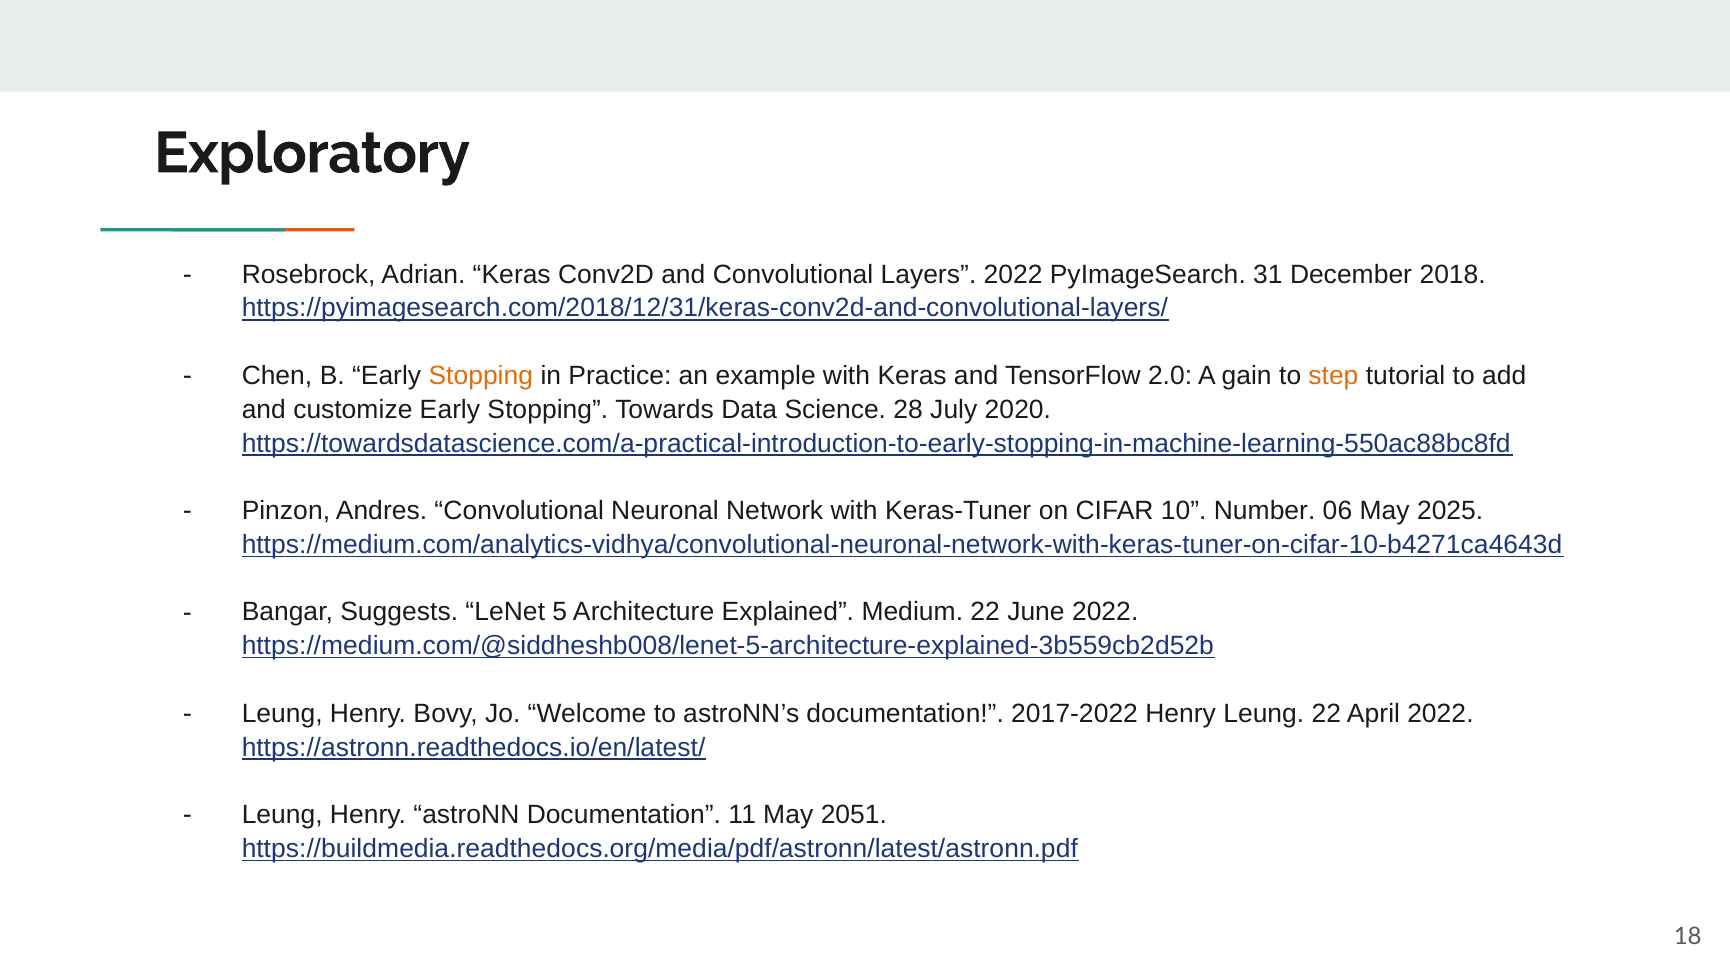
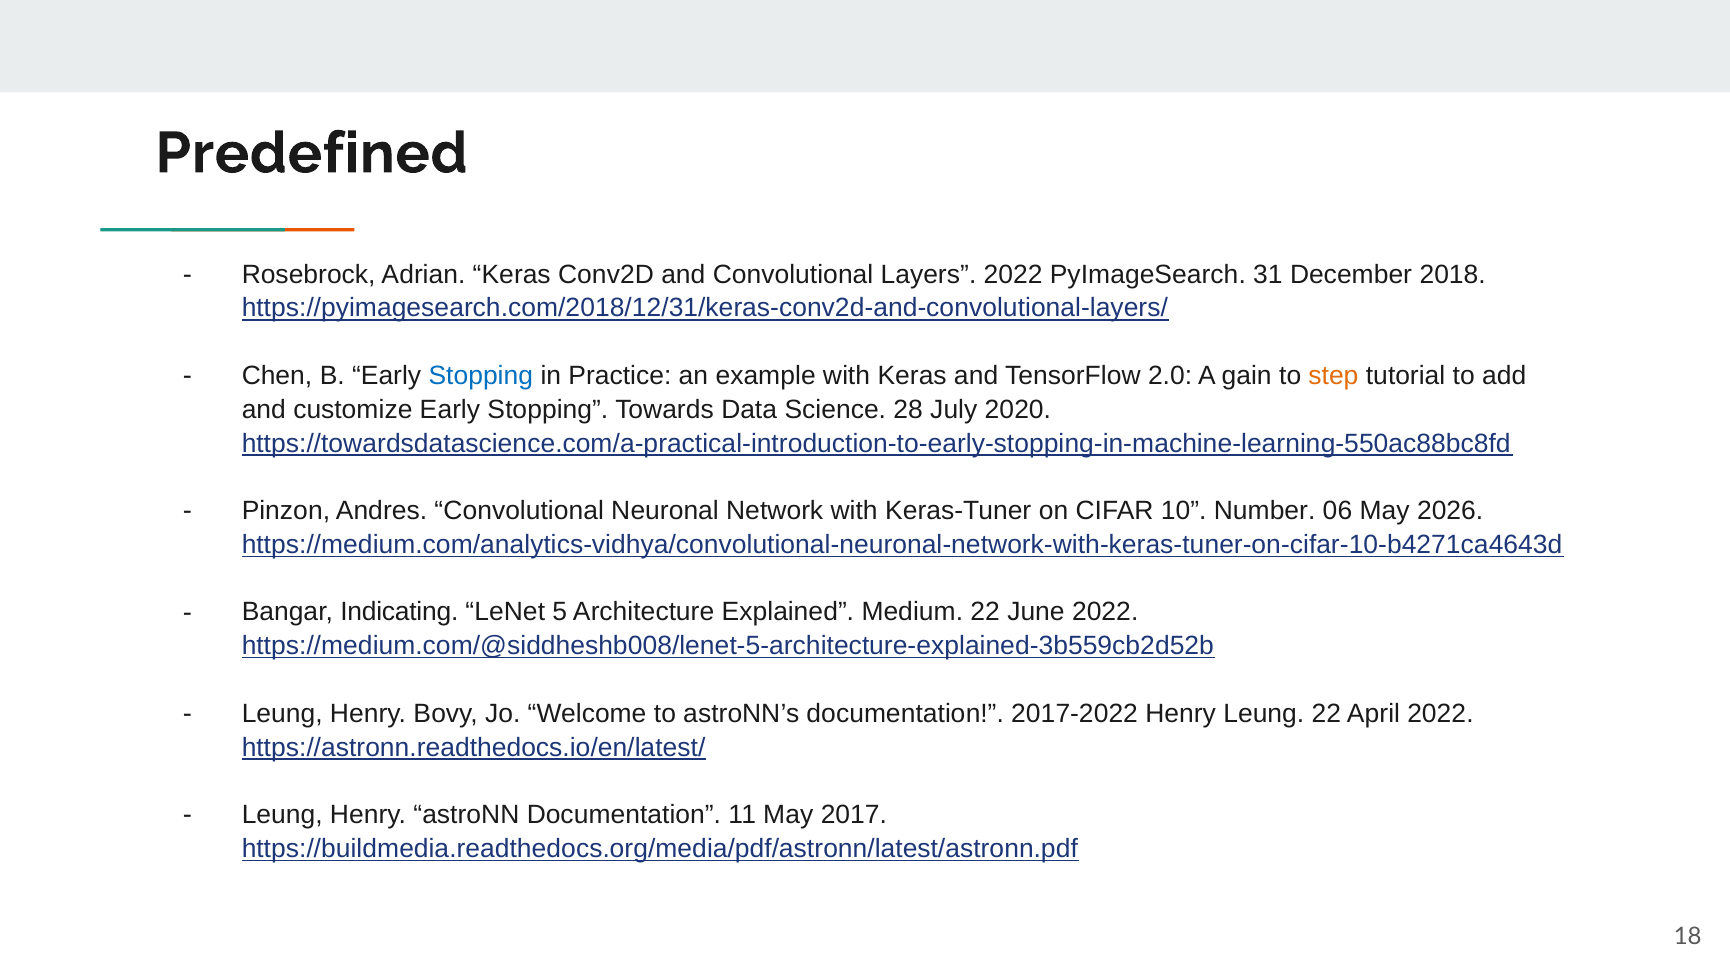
Exploratory: Exploratory -> Predefined (311, 153)
Stopping colour: orange -> blue (481, 376)
2025: 2025 -> 2026 (1450, 511)
Suggests: Suggests -> Indicating (399, 612)
2051: 2051 -> 2017 (854, 815)
